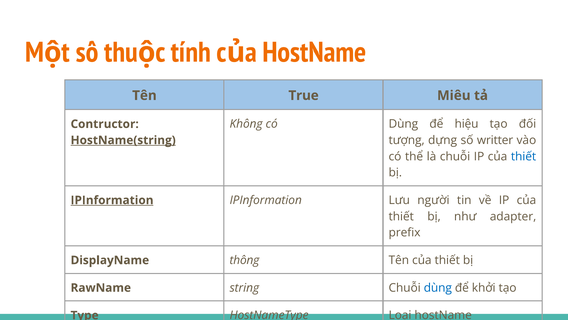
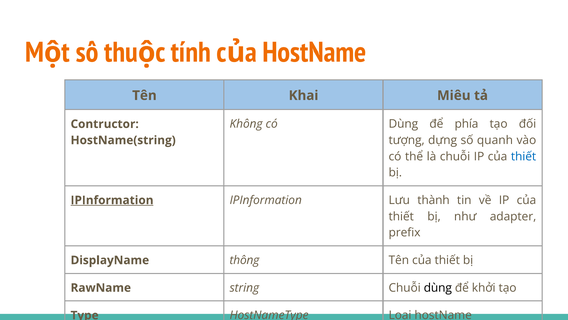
True: True -> Khai (304, 95)
hiệu: hiệu -> phía (467, 124)
HostName(string underline: present -> none (123, 140)
writter: writter -> quanh (495, 140)
người: người -> thành (434, 200)
dùng colour: blue -> black (438, 287)
